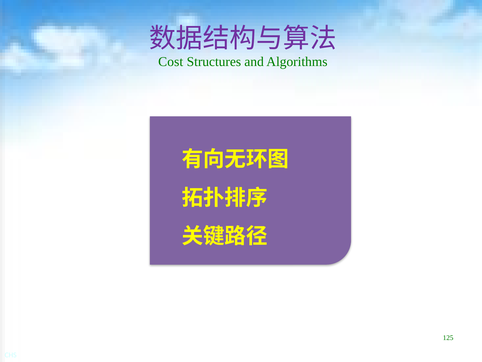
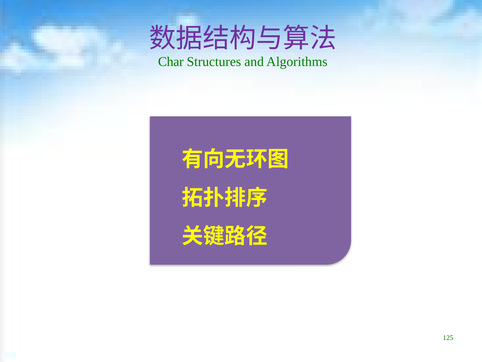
Cost: Cost -> Char (171, 62)
